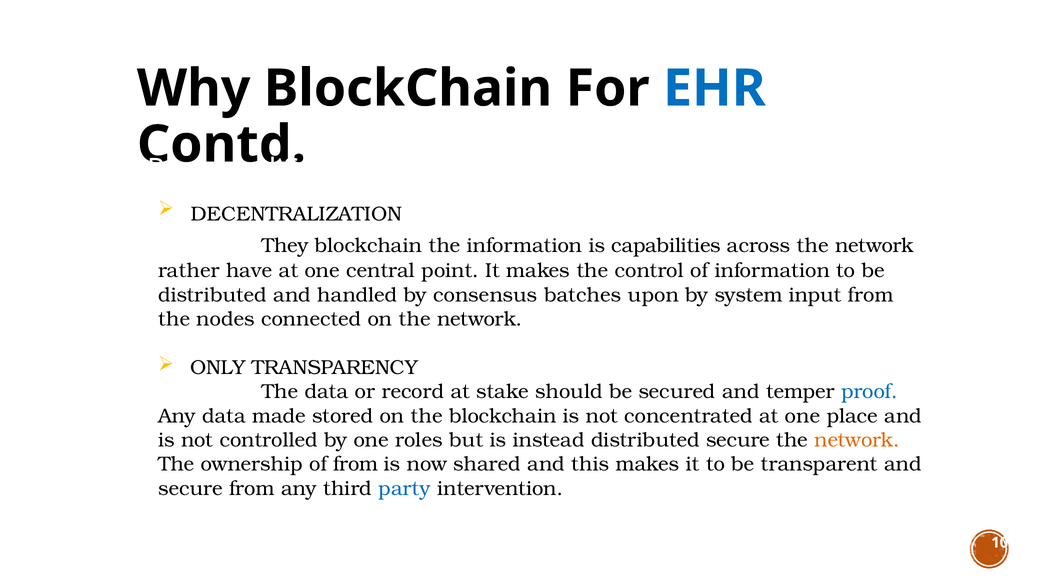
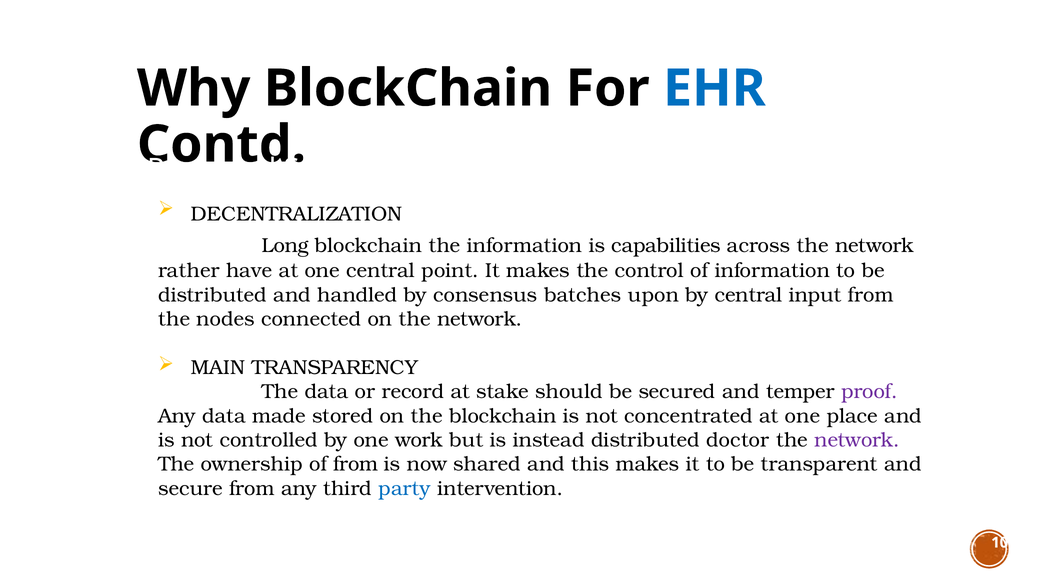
They: They -> Long (285, 246)
by system: system -> central (749, 295)
ONLY: ONLY -> MAIN (218, 368)
proof colour: blue -> purple (869, 392)
roles: roles -> work (419, 440)
distributed secure: secure -> doctor (738, 440)
network colour: orange -> purple (857, 440)
